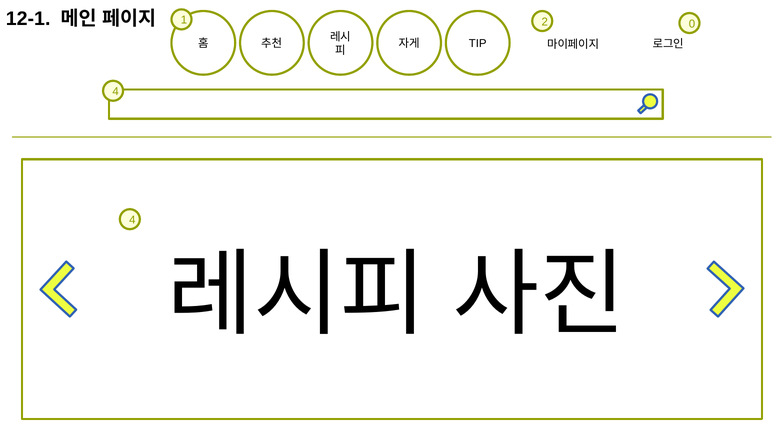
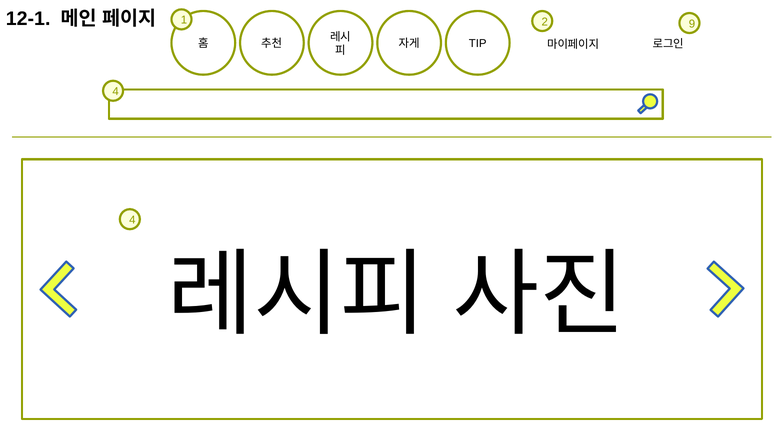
0: 0 -> 9 (692, 24)
